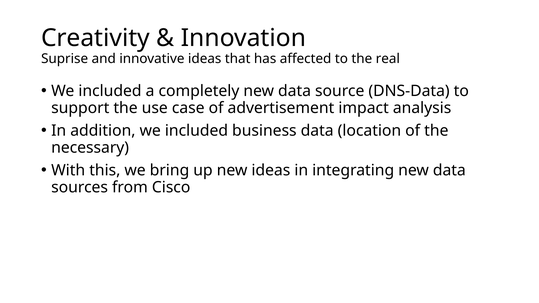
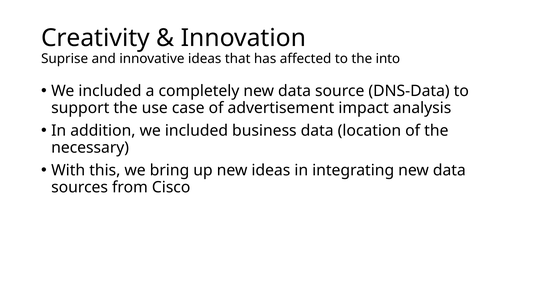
real: real -> into (388, 59)
